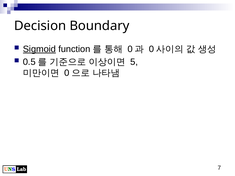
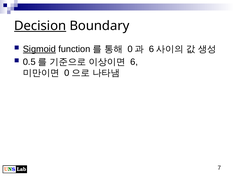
Decision underline: none -> present (40, 26)
0: 0 -> 6 (151, 49)
5: 5 -> 6 (134, 62)
